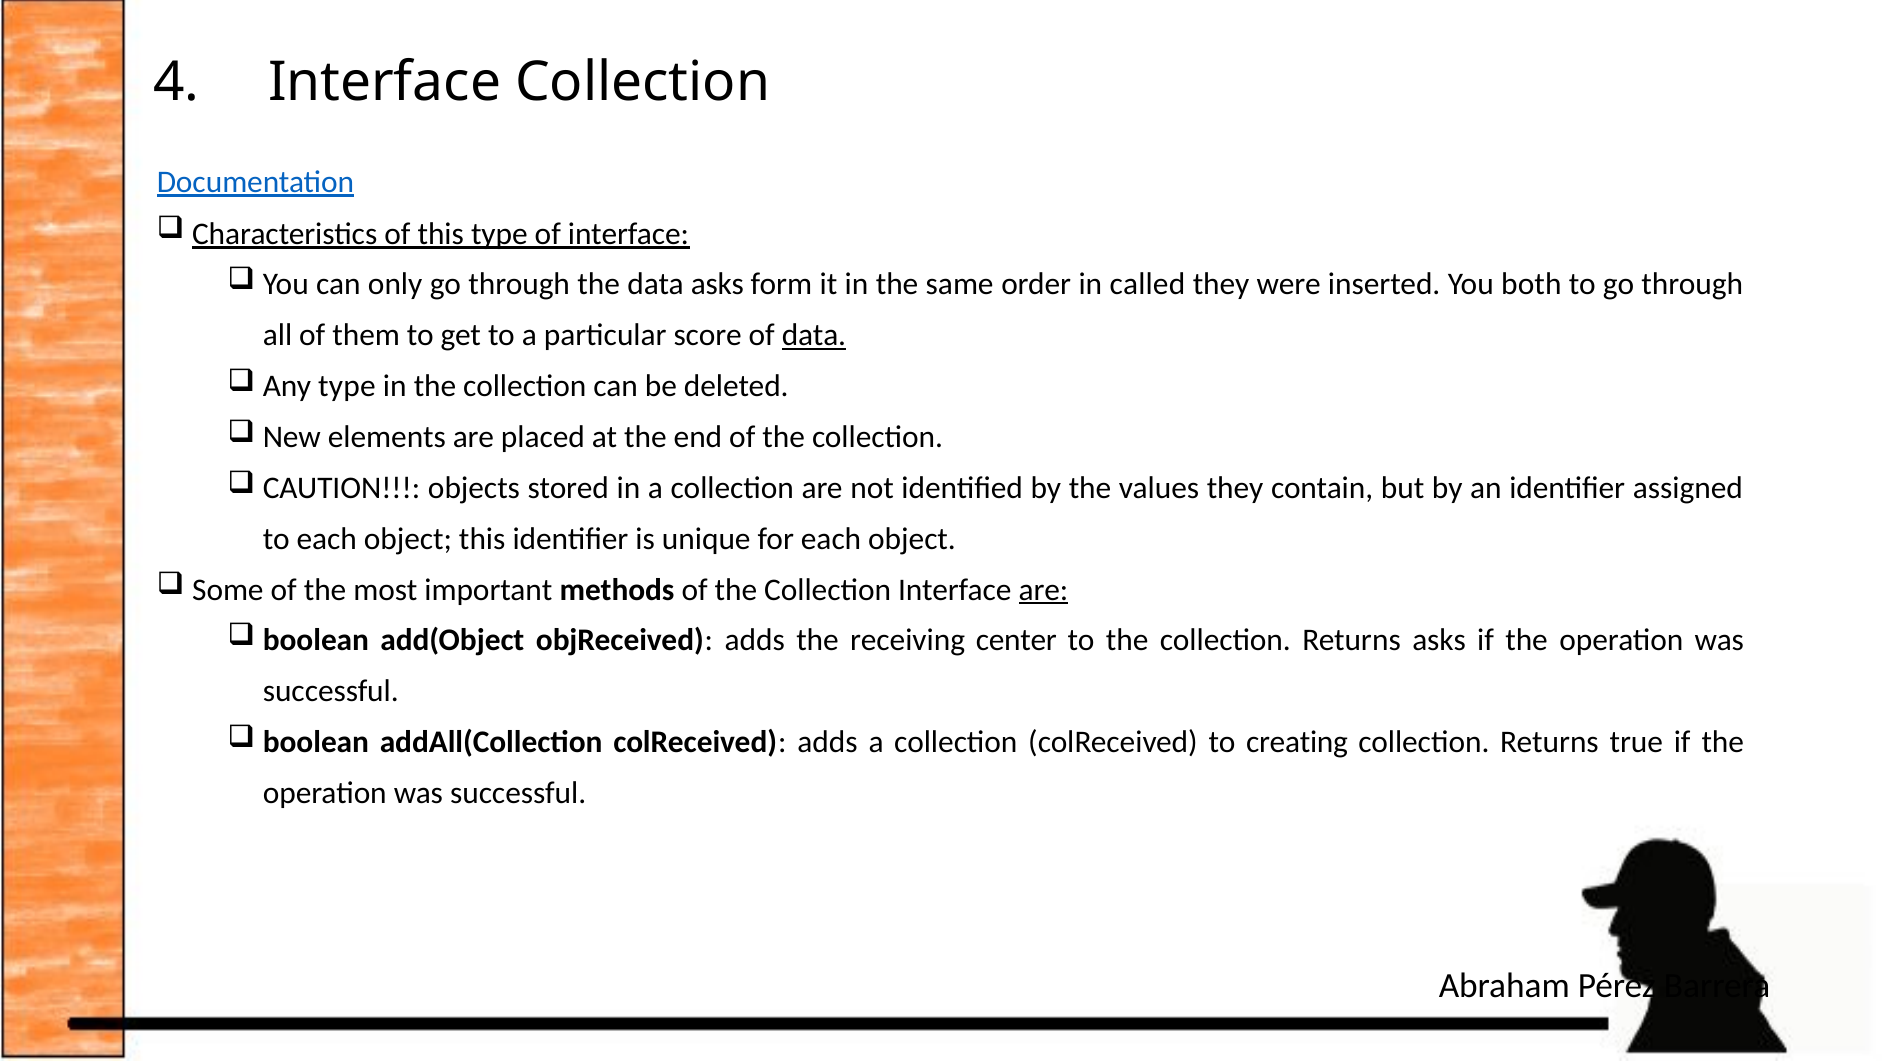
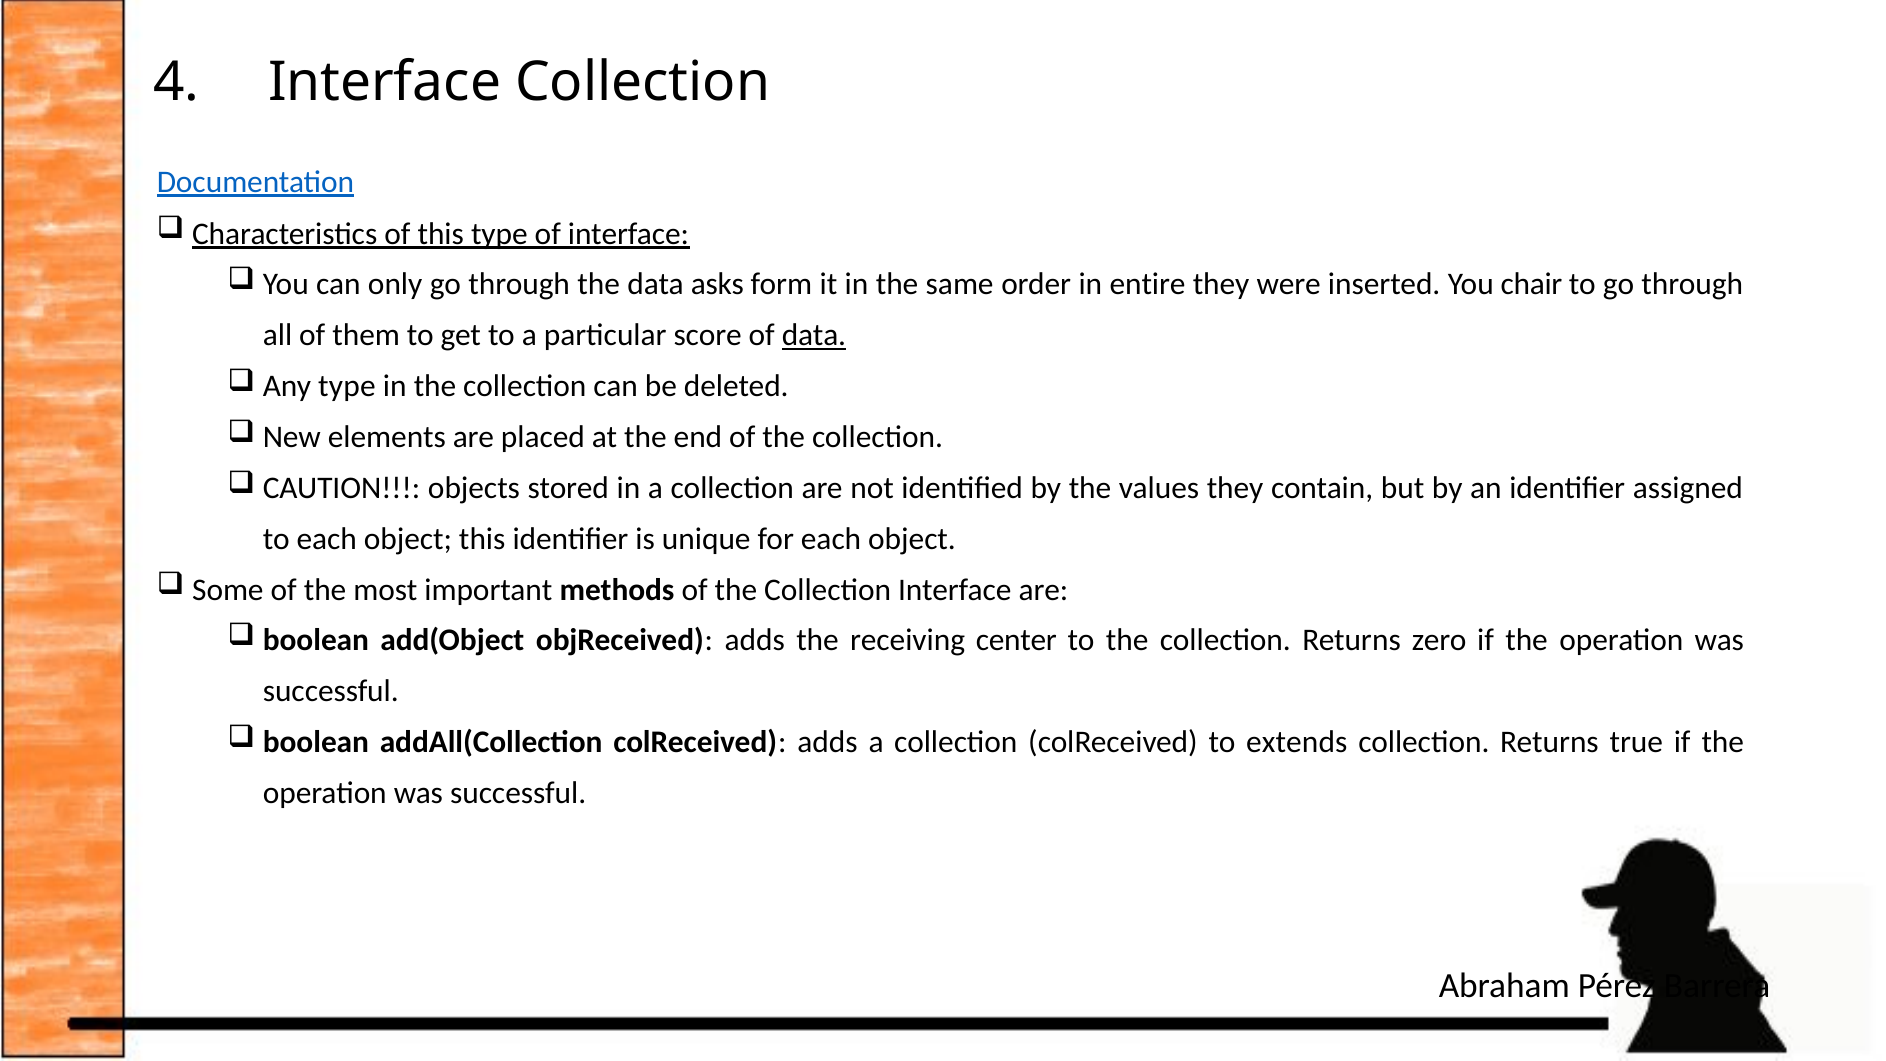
called: called -> entire (1148, 285)
both: both -> chair (1532, 285)
are underline: present -> none (1043, 590)
Returns asks: asks -> zero (1439, 640)
creating: creating -> extends (1297, 742)
